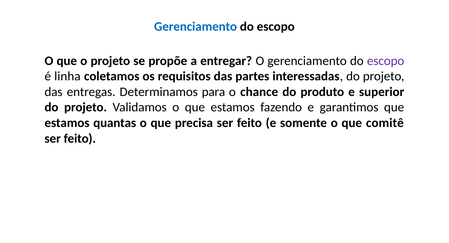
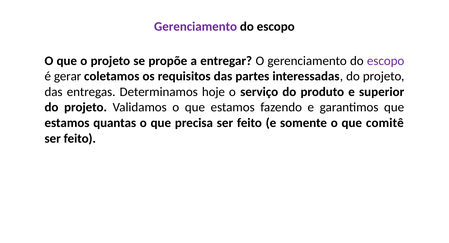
Gerenciamento colour: blue -> purple (196, 27)
linha: linha -> gerar (68, 76)
para: para -> hoje (213, 92)
chance: chance -> serviço (259, 92)
